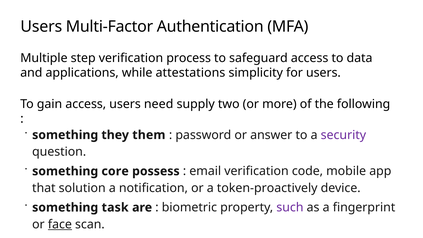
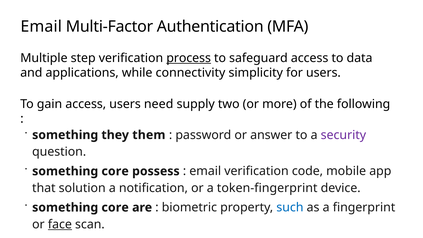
Users: Users -> Email (41, 26)
process underline: none -> present (189, 58)
attestations: attestations -> connectivity (191, 73)
token-proactively: token-proactively -> token-fingerprint (267, 188)
task: task -> core (115, 207)
such colour: purple -> blue (290, 207)
